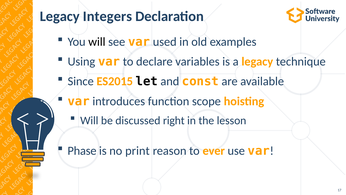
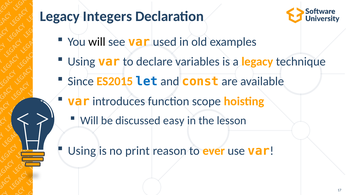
let colour: black -> blue (147, 81)
right: right -> easy (174, 120)
Phase: Phase -> Using (82, 150)
